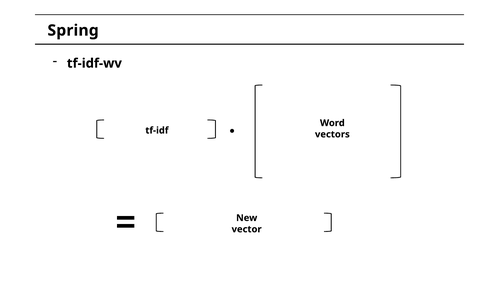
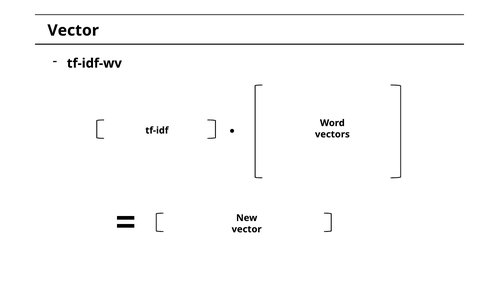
Spring: Spring -> Vector (73, 30)
